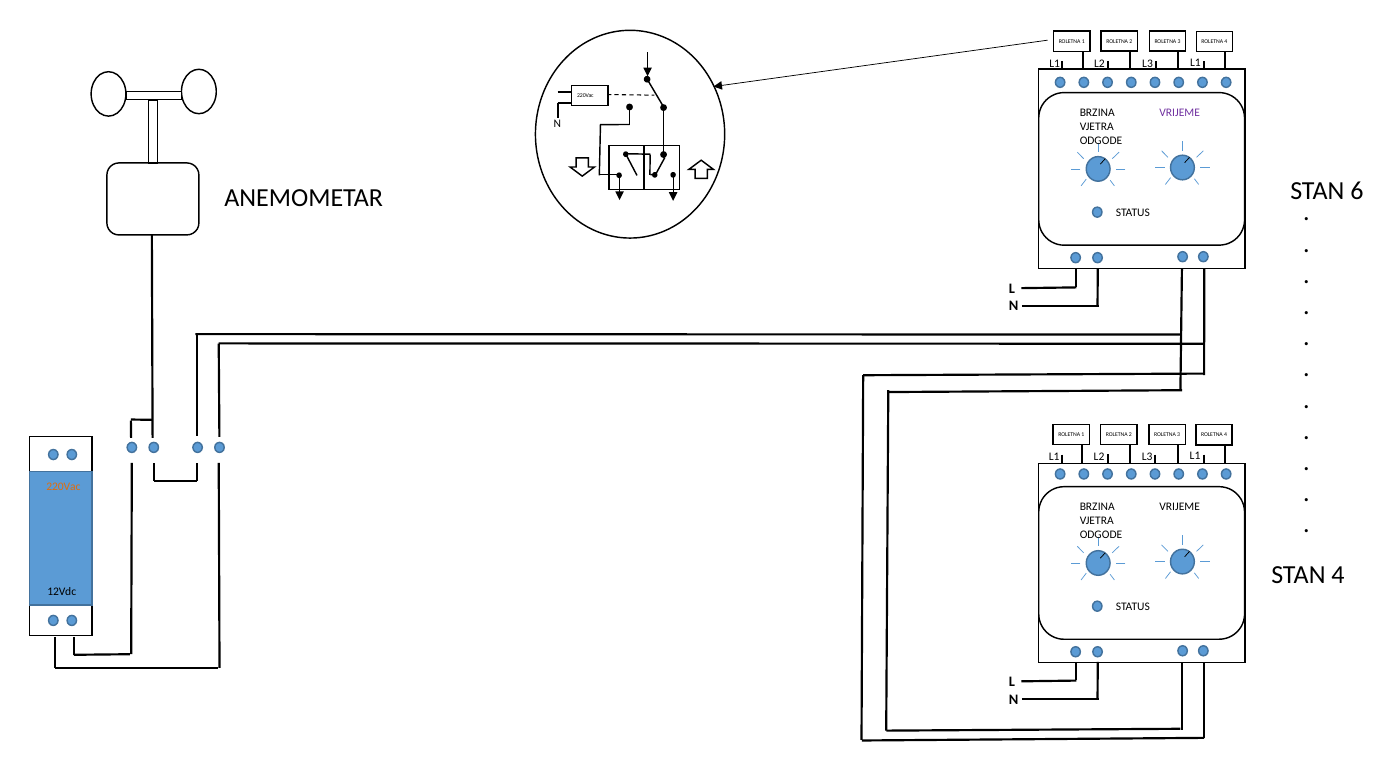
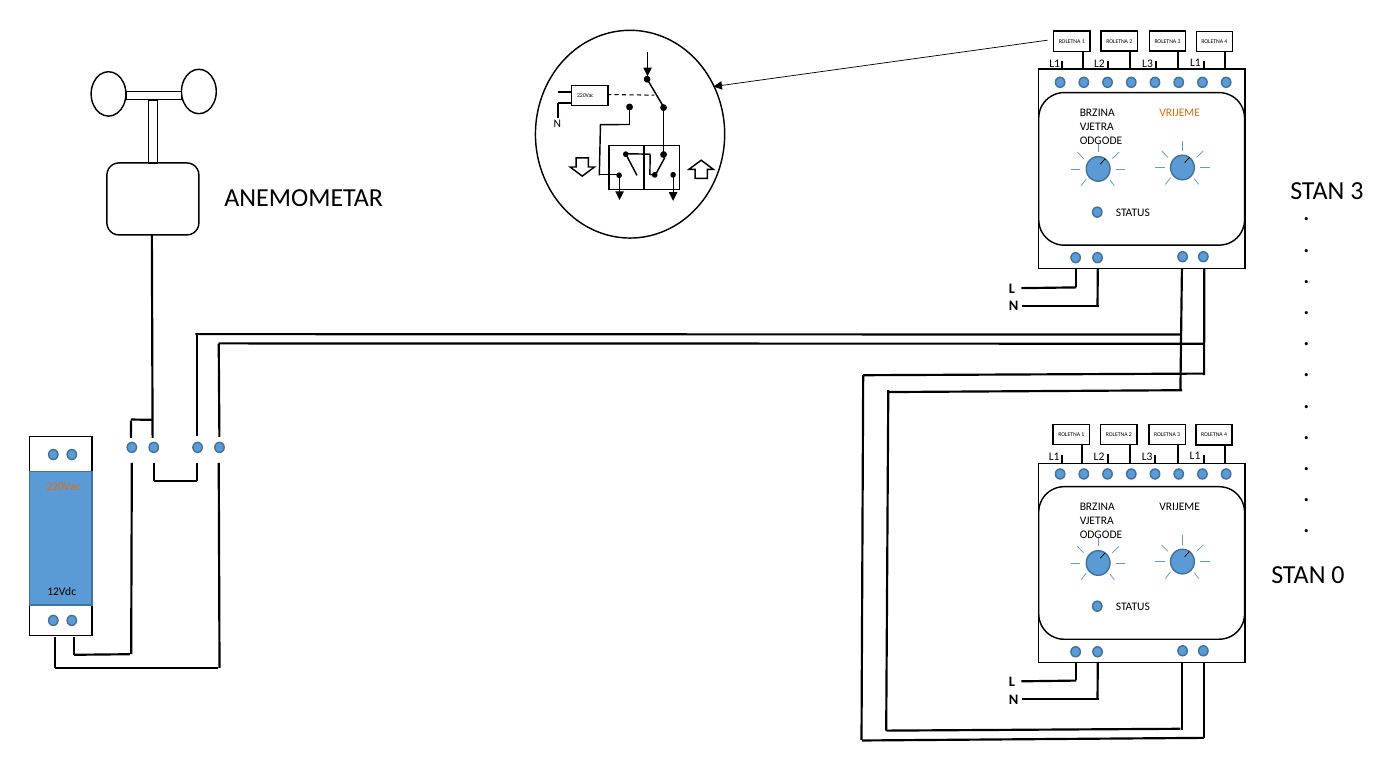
VRIJEME colour: purple -> orange (1180, 113)
STAN 6: 6 -> 3 (1357, 191)
STAN 4: 4 -> 0 (1338, 575)
